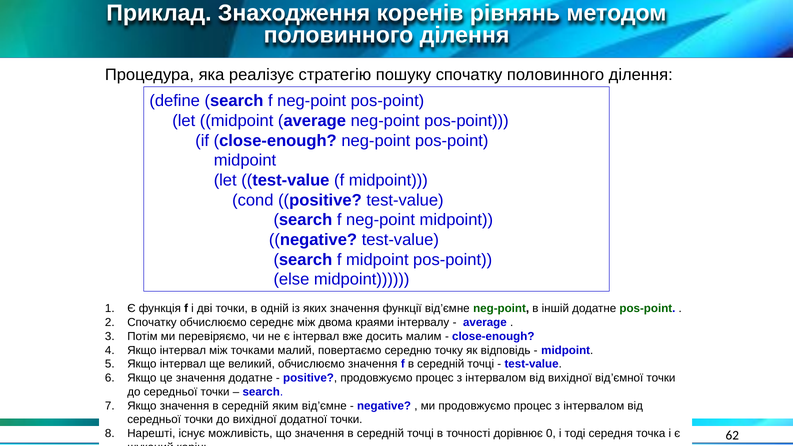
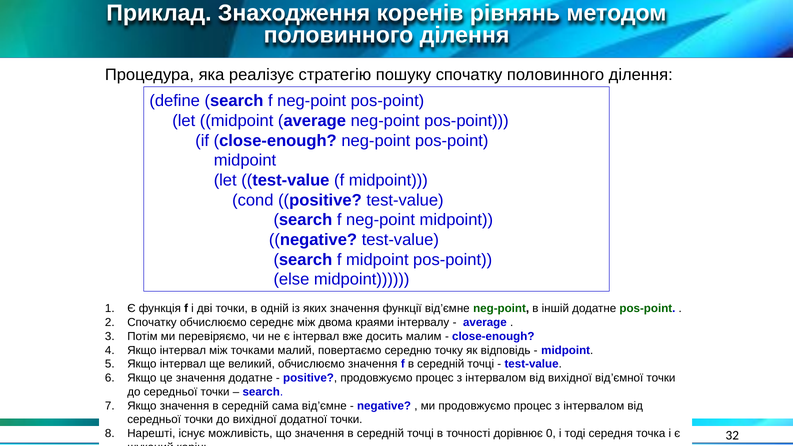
яким: яким -> сама (285, 406)
62: 62 -> 32 (732, 435)
